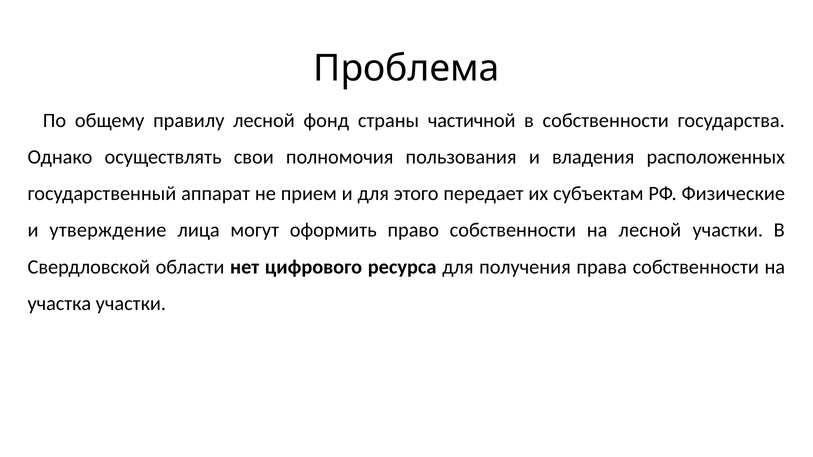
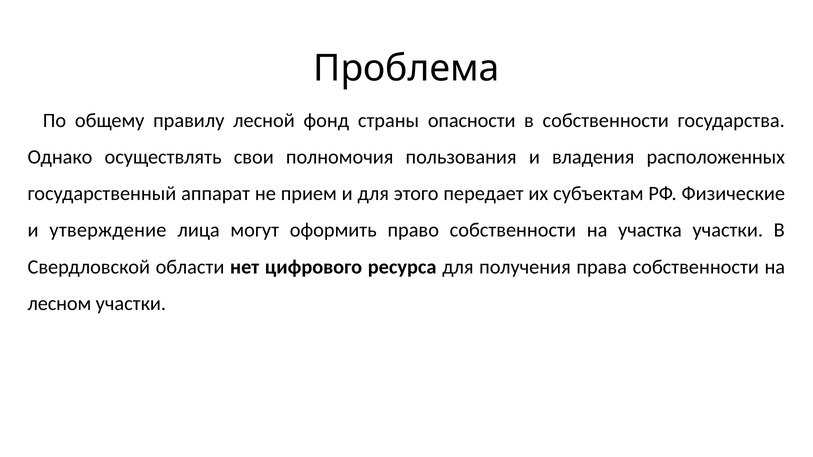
частичной: частичной -> опасности (472, 121)
на лесной: лесной -> участка (650, 230)
участка: участка -> лесном (59, 304)
